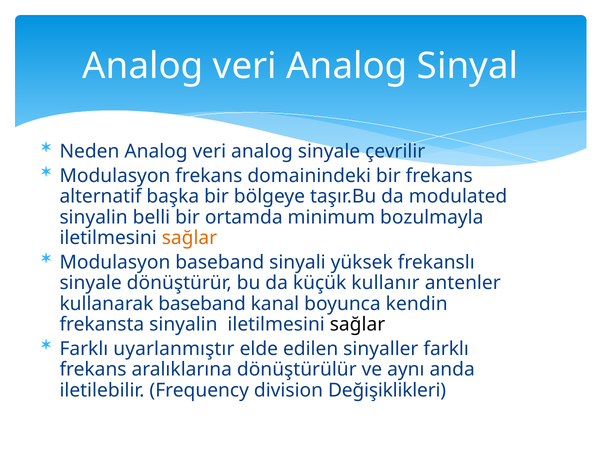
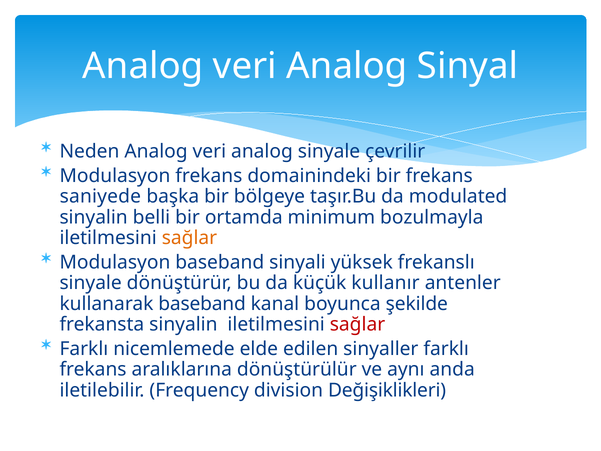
alternatif: alternatif -> saniyede (100, 196)
kendin: kendin -> şekilde (417, 304)
sağlar colour: black -> red (357, 324)
uyarlanmıştır: uyarlanmıştır -> nicemlemede (174, 349)
